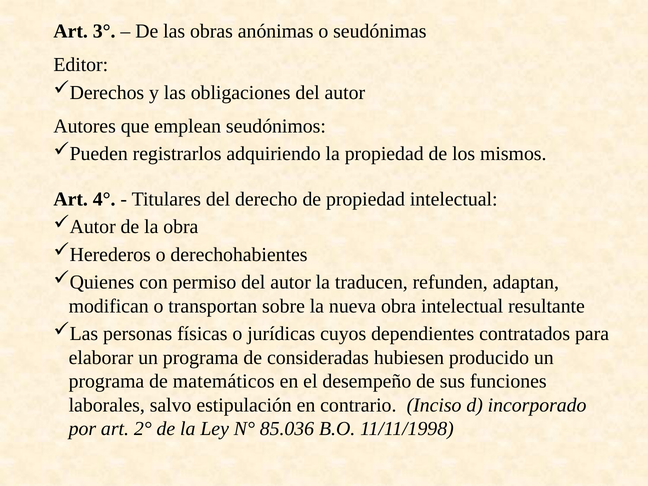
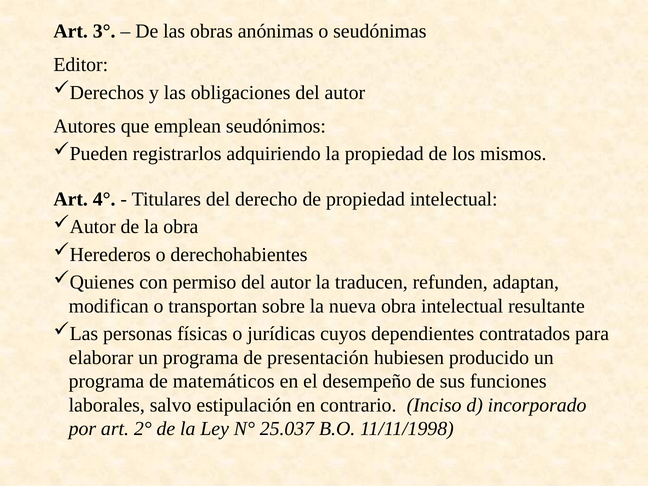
consideradas: consideradas -> presentación (318, 358)
85.036: 85.036 -> 25.037 (287, 429)
